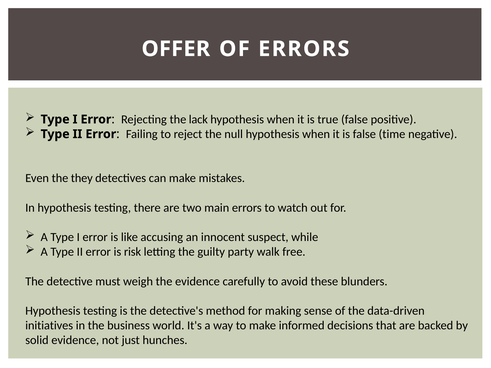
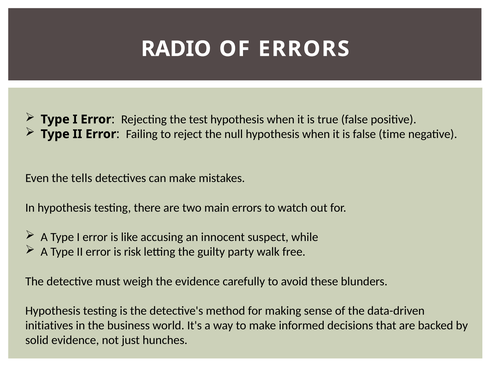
OFFER: OFFER -> RADIO (176, 49)
lack: lack -> test (198, 119)
they: they -> tells (82, 178)
